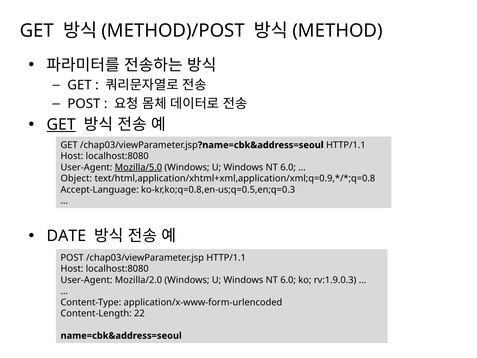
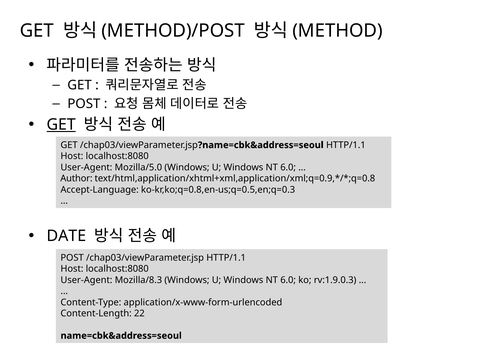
Mozilla/5.0 underline: present -> none (138, 167)
Object: Object -> Author (76, 178)
Mozilla/2.0: Mozilla/2.0 -> Mozilla/8.3 (138, 280)
